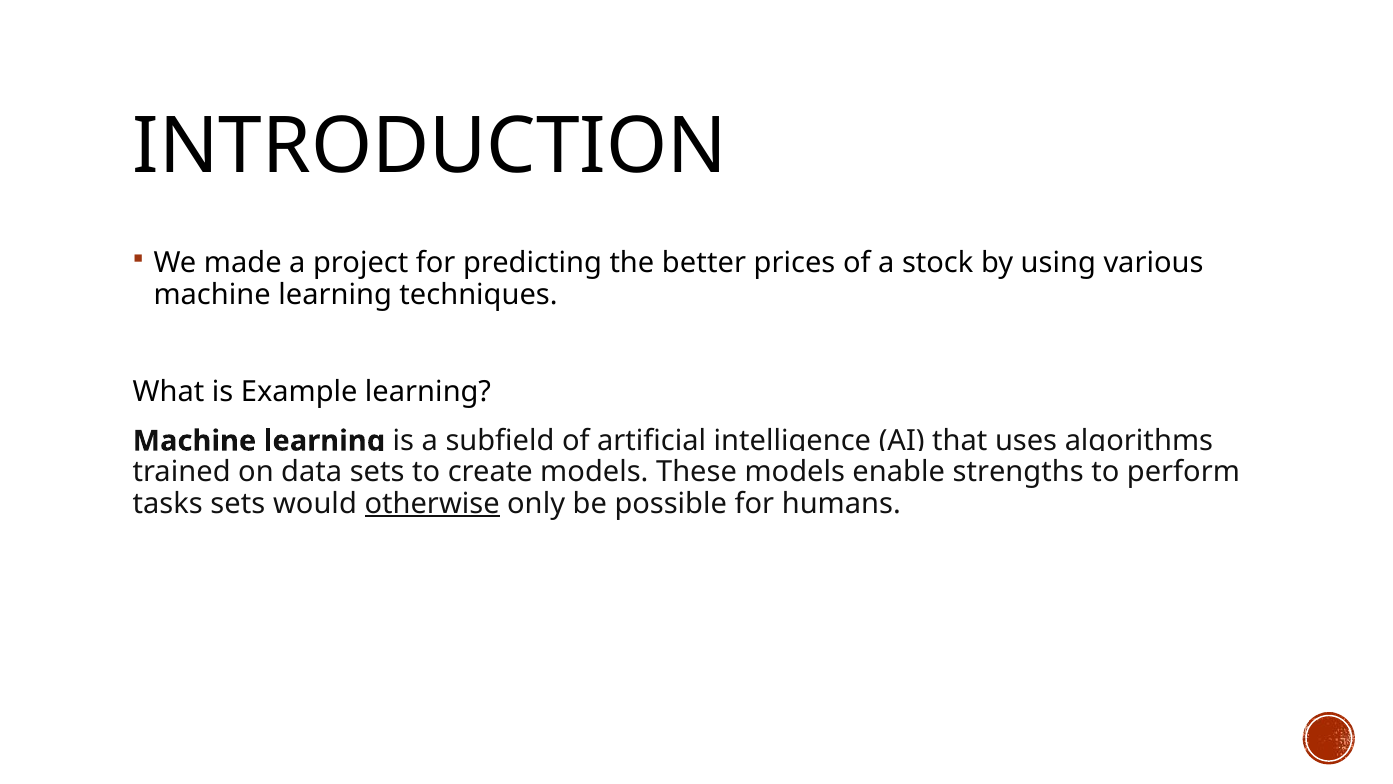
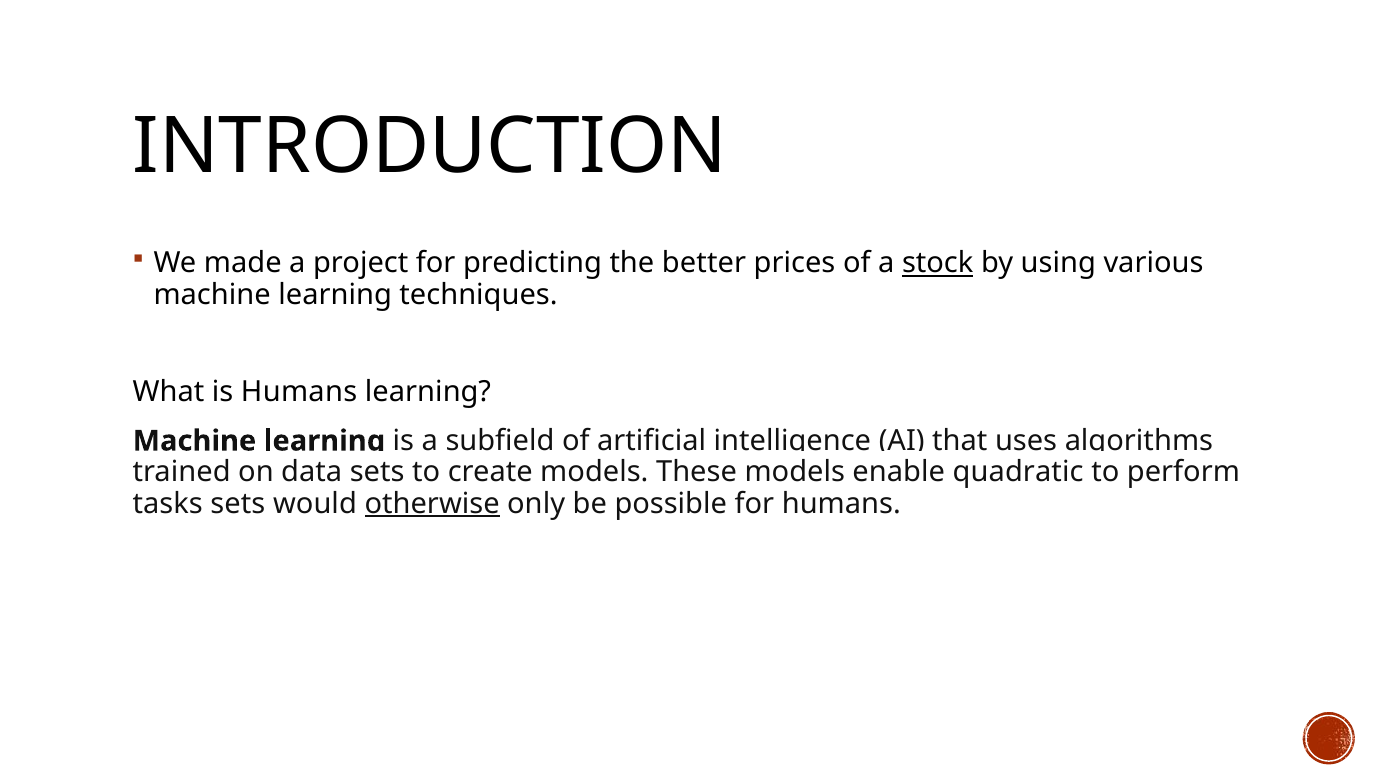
stock underline: none -> present (938, 263)
is Example: Example -> Humans (299, 392)
strengths: strengths -> quadratic (1018, 472)
